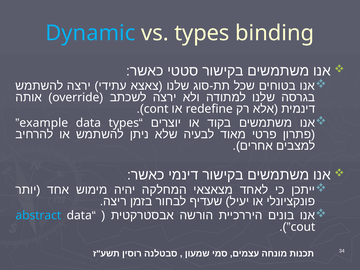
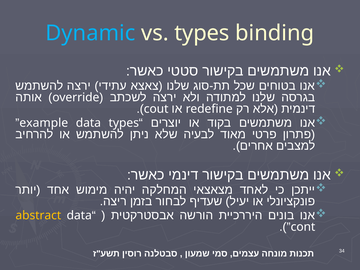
cont: cont -> cout (156, 109)
abstract colour: light blue -> yellow (38, 215)
cout: cout -> cont (303, 227)
